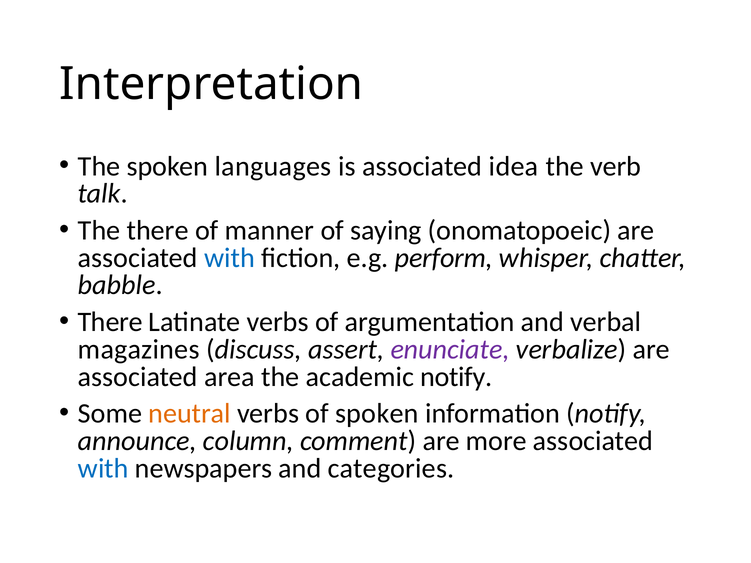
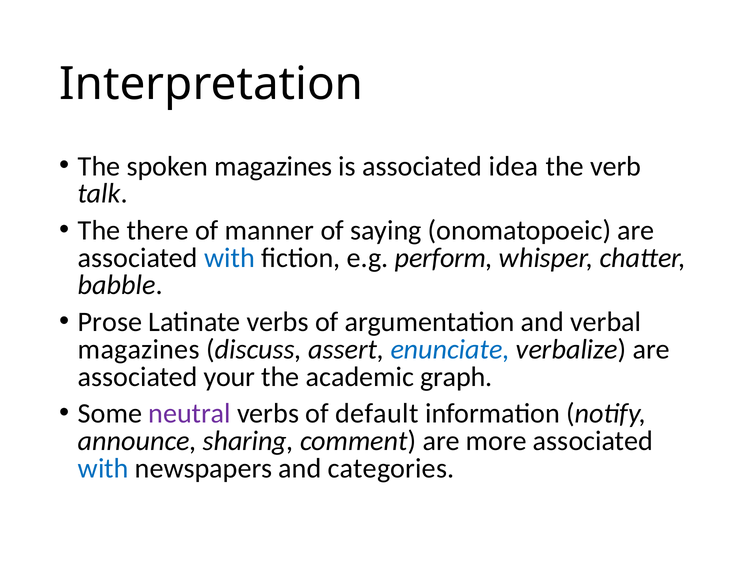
spoken languages: languages -> magazines (273, 166)
There: There -> Prose (110, 322)
enunciate colour: purple -> blue (450, 349)
area: area -> your (230, 377)
academic notify: notify -> graph (456, 377)
neutral colour: orange -> purple (190, 414)
of spoken: spoken -> default (377, 414)
column: column -> sharing (248, 441)
